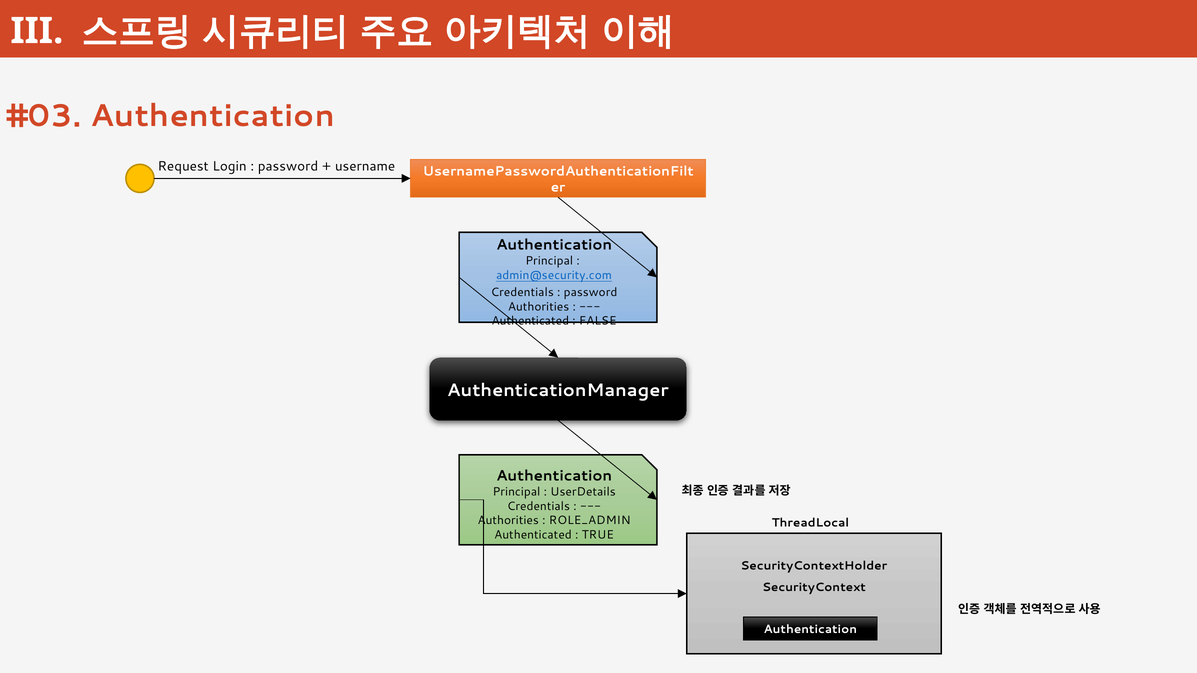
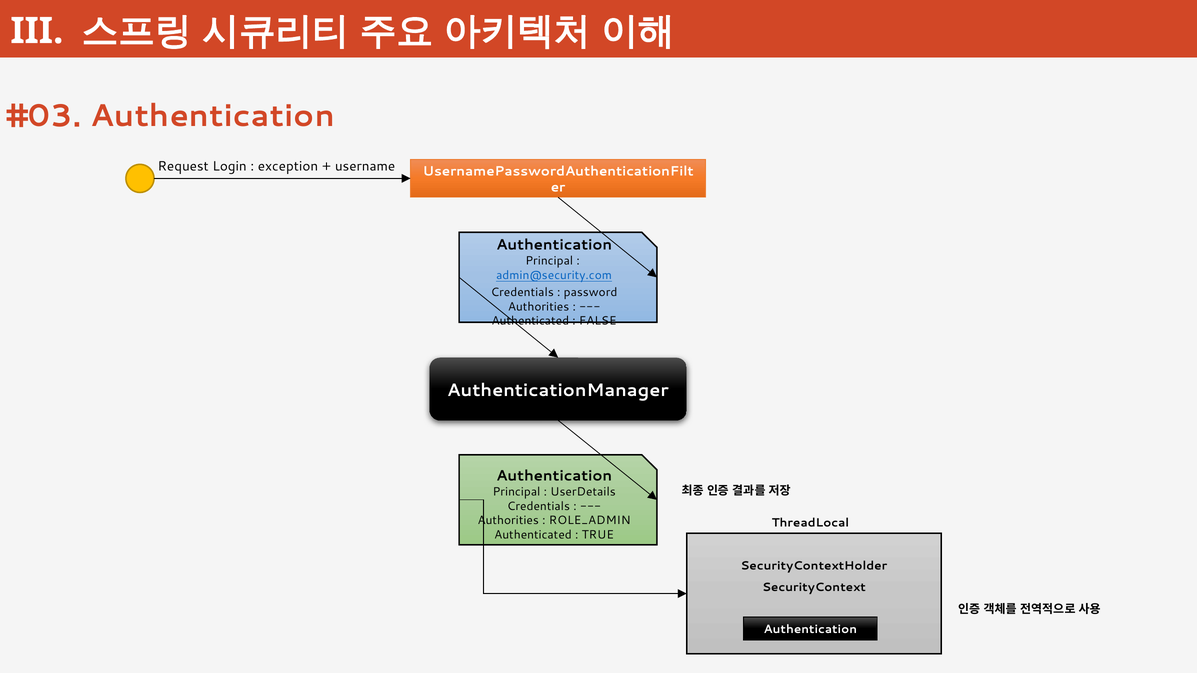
password: password -> exception (288, 166)
